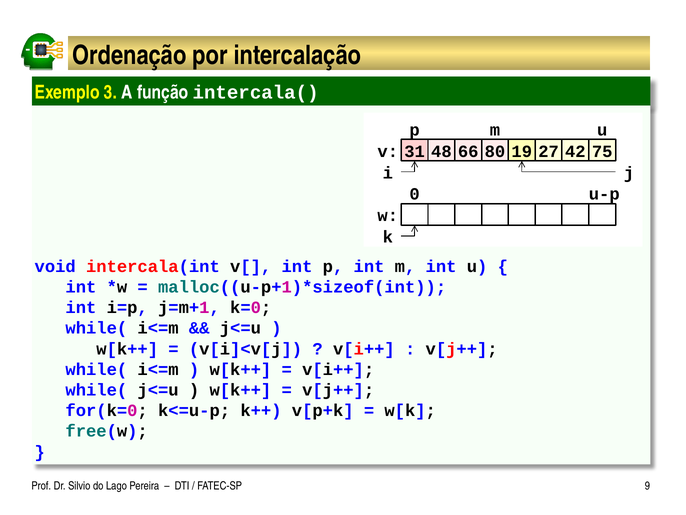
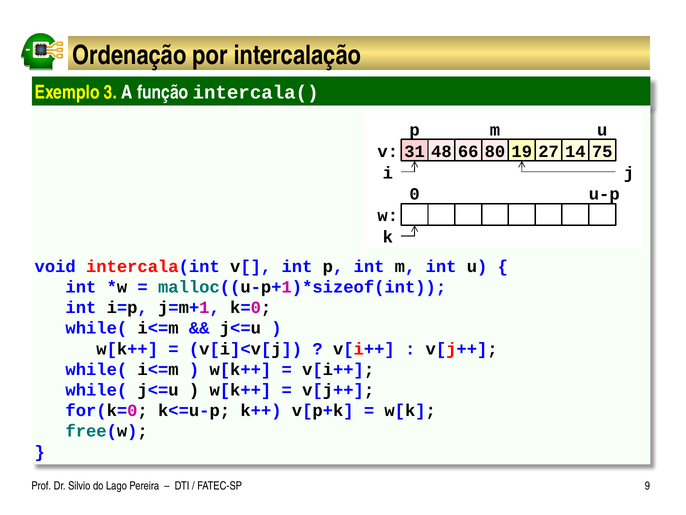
42: 42 -> 14 (575, 151)
